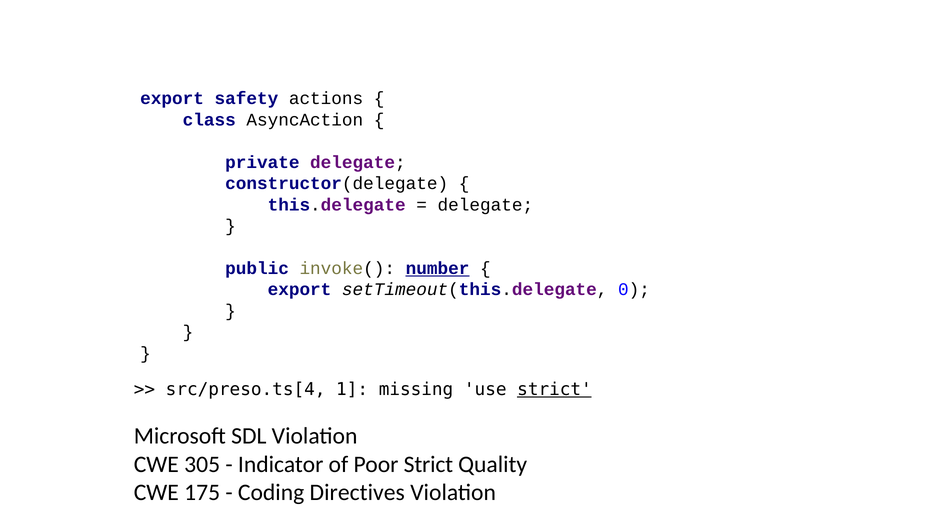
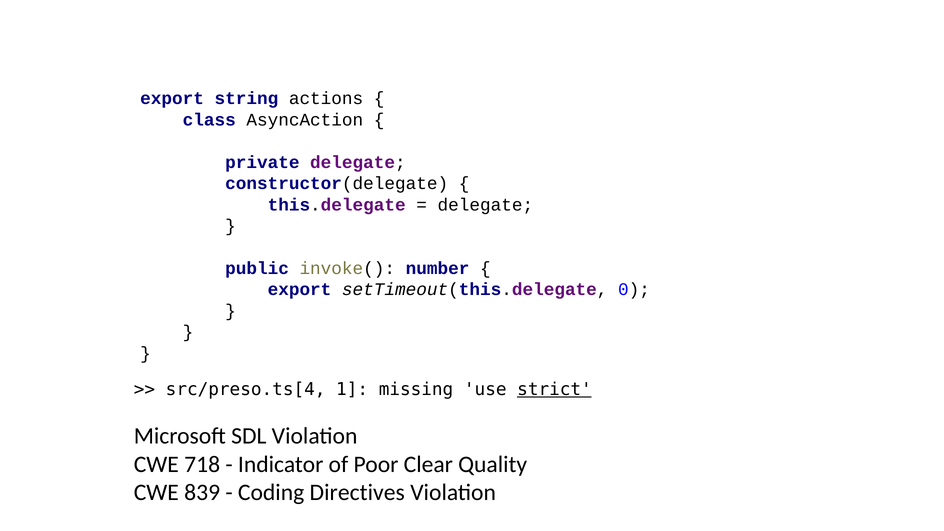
safety: safety -> string (246, 98)
number underline: present -> none (438, 268)
305: 305 -> 718 (202, 464)
Poor Strict: Strict -> Clear (428, 464)
175: 175 -> 839 (202, 493)
